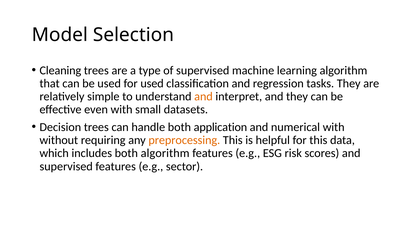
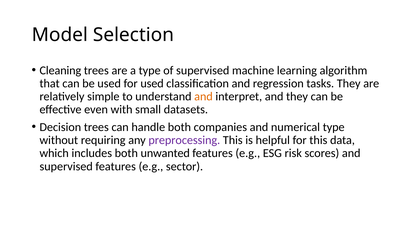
application: application -> companies (220, 127)
numerical with: with -> type (334, 127)
preprocessing colour: orange -> purple (184, 140)
both algorithm: algorithm -> unwanted (165, 153)
